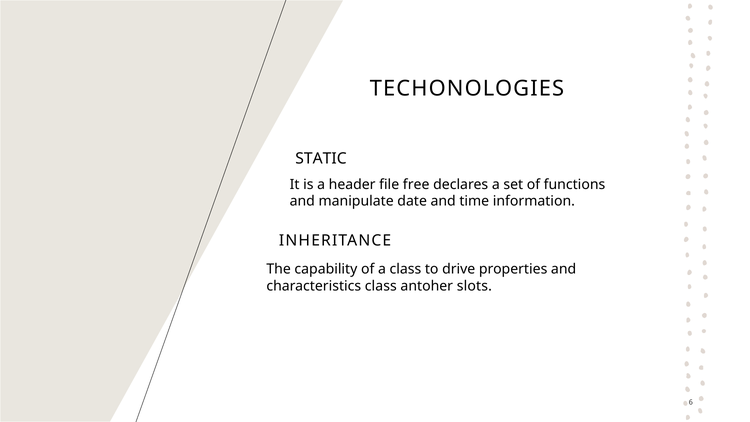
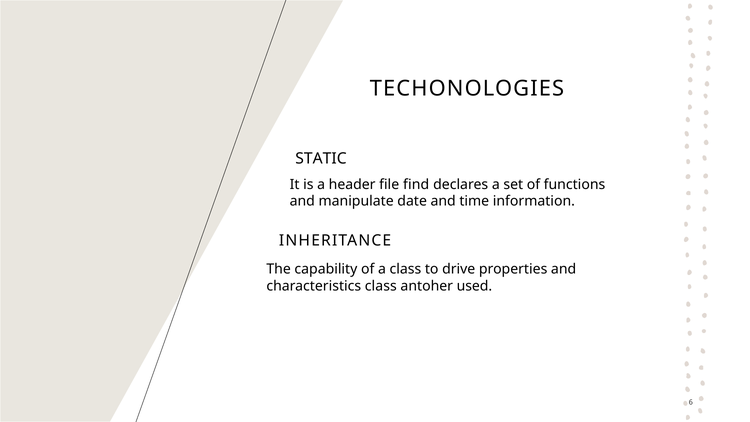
free: free -> find (416, 184)
slots: slots -> used (474, 286)
